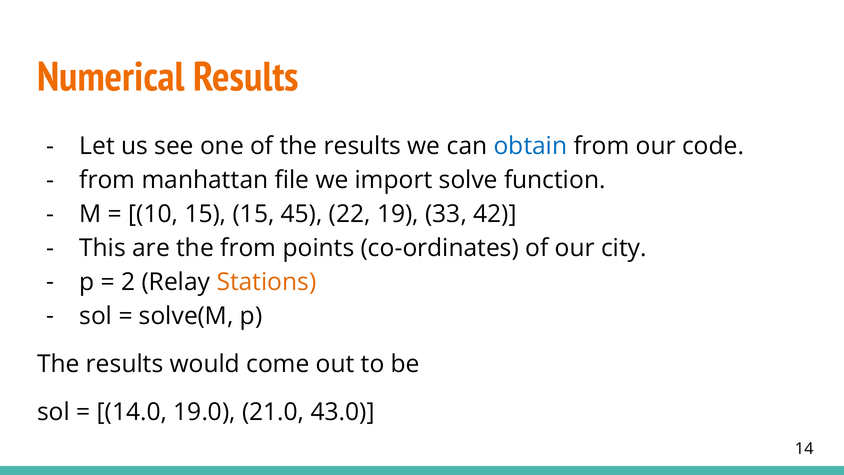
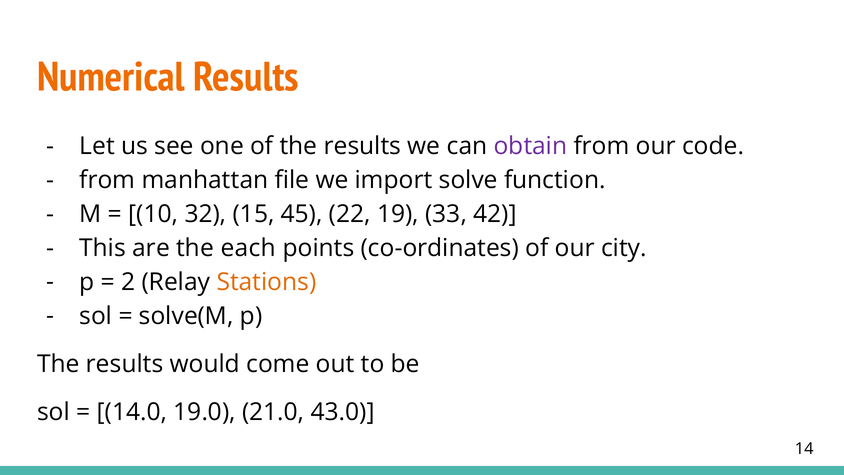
obtain colour: blue -> purple (530, 146)
10 15: 15 -> 32 (205, 214)
the from: from -> each (248, 248)
